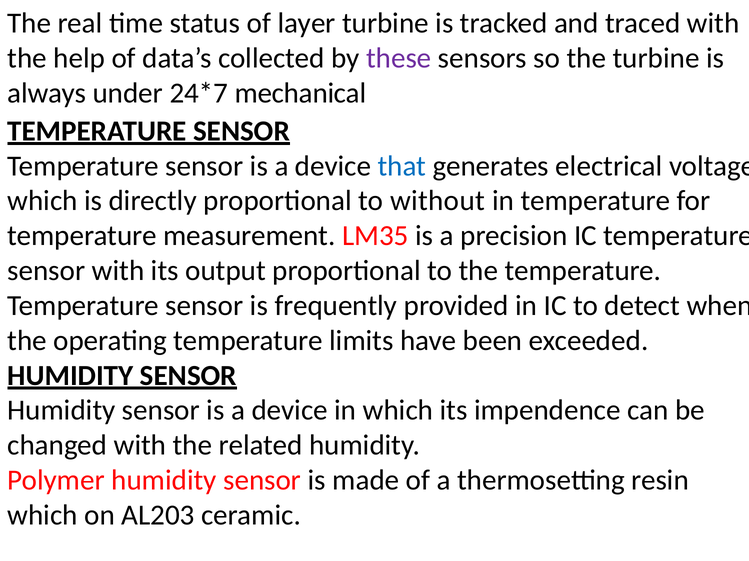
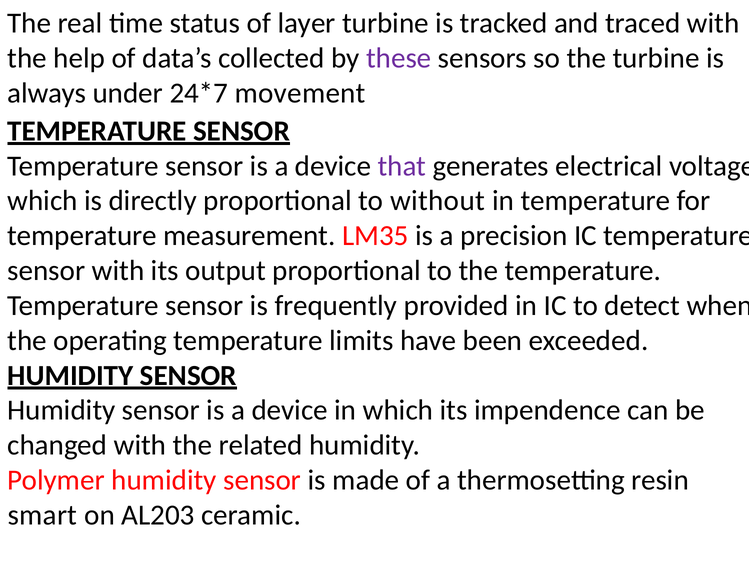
mechanical: mechanical -> movement (300, 93)
that colour: blue -> purple (402, 166)
which: which -> smart (42, 516)
